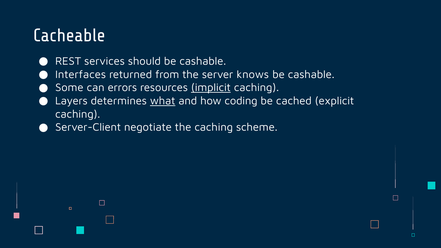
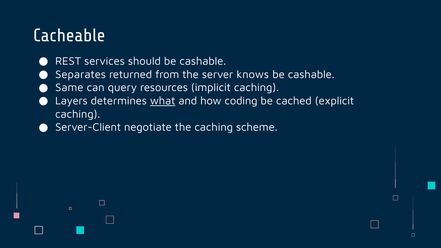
Interfaces: Interfaces -> Separates (81, 74)
Some: Some -> Same (69, 88)
errors: errors -> query (122, 88)
implicit underline: present -> none (211, 88)
